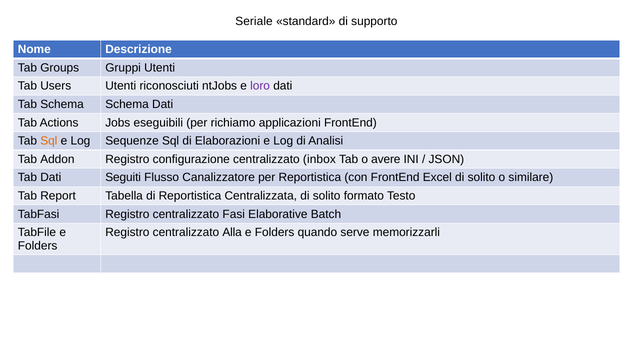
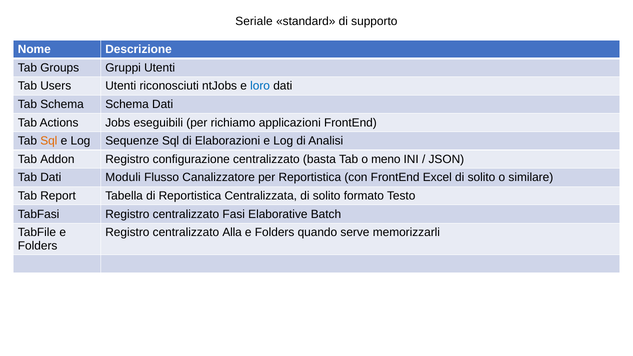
loro colour: purple -> blue (260, 86)
inbox: inbox -> basta (319, 159)
avere: avere -> meno (386, 159)
Seguiti: Seguiti -> Moduli (123, 178)
